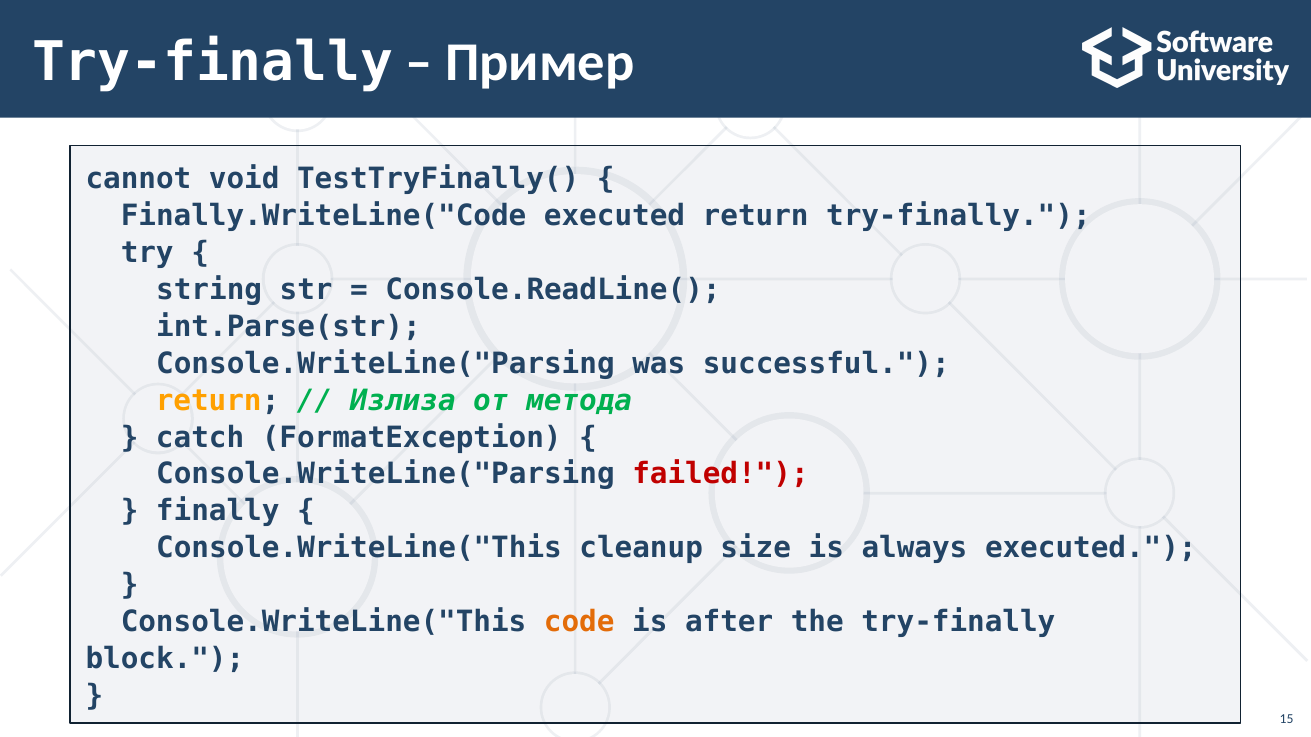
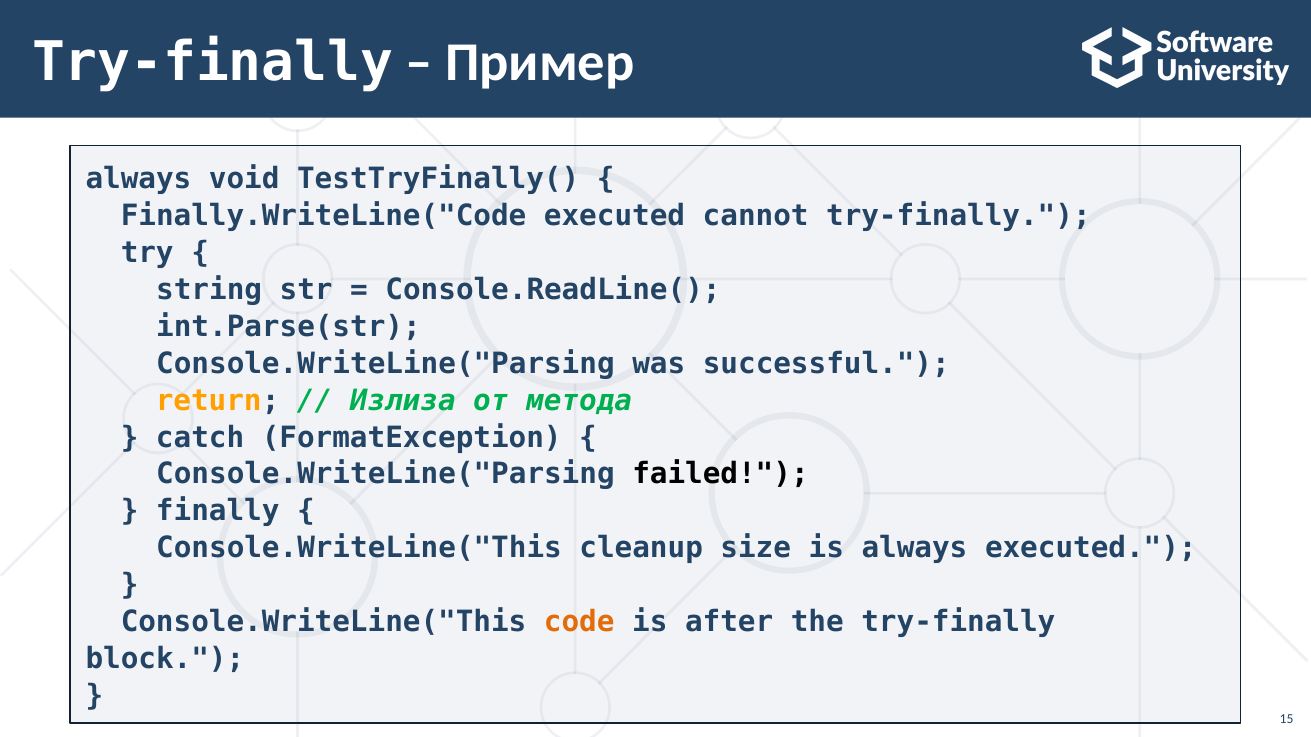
cannot: cannot -> always (138, 179)
executed return: return -> cannot (756, 216)
failed colour: red -> black (720, 475)
